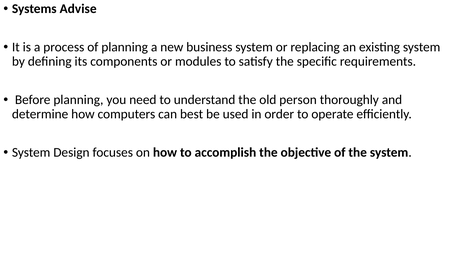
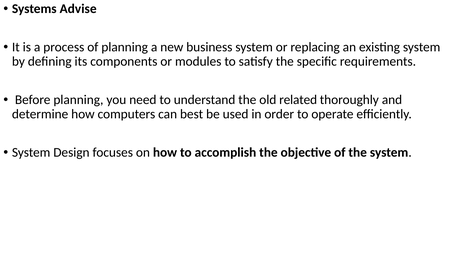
person: person -> related (298, 100)
